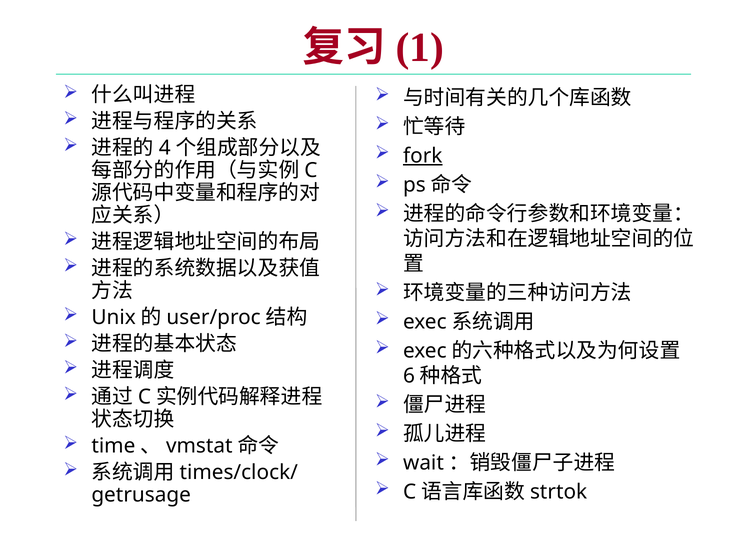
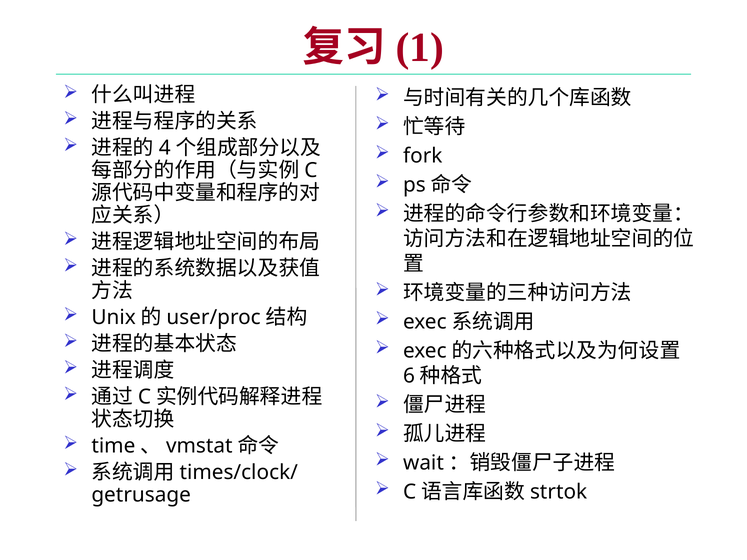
fork underline: present -> none (423, 156)
